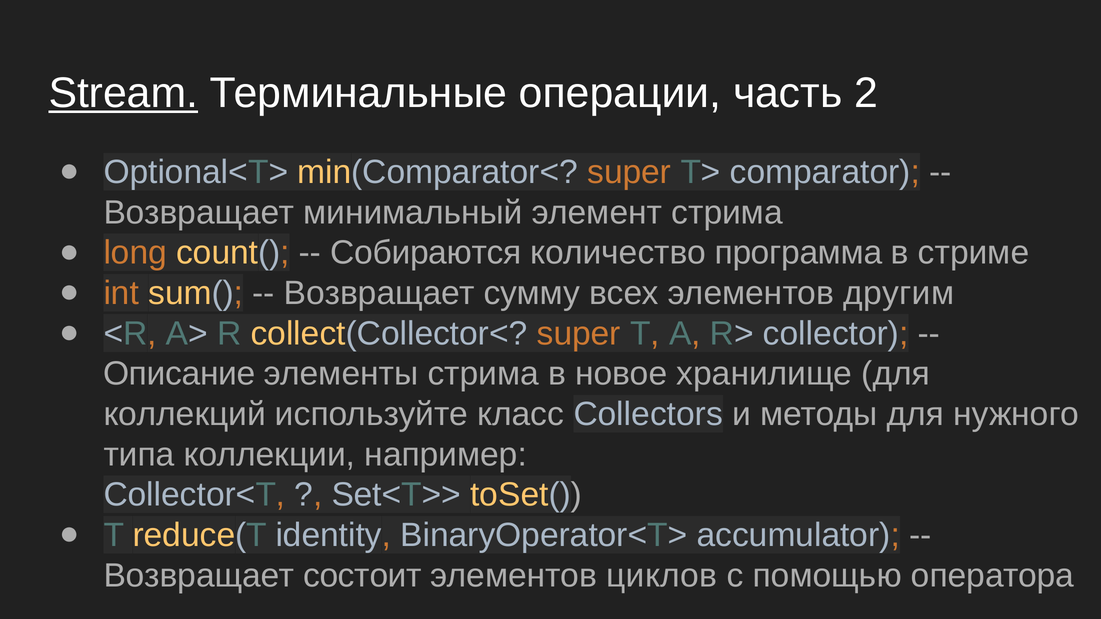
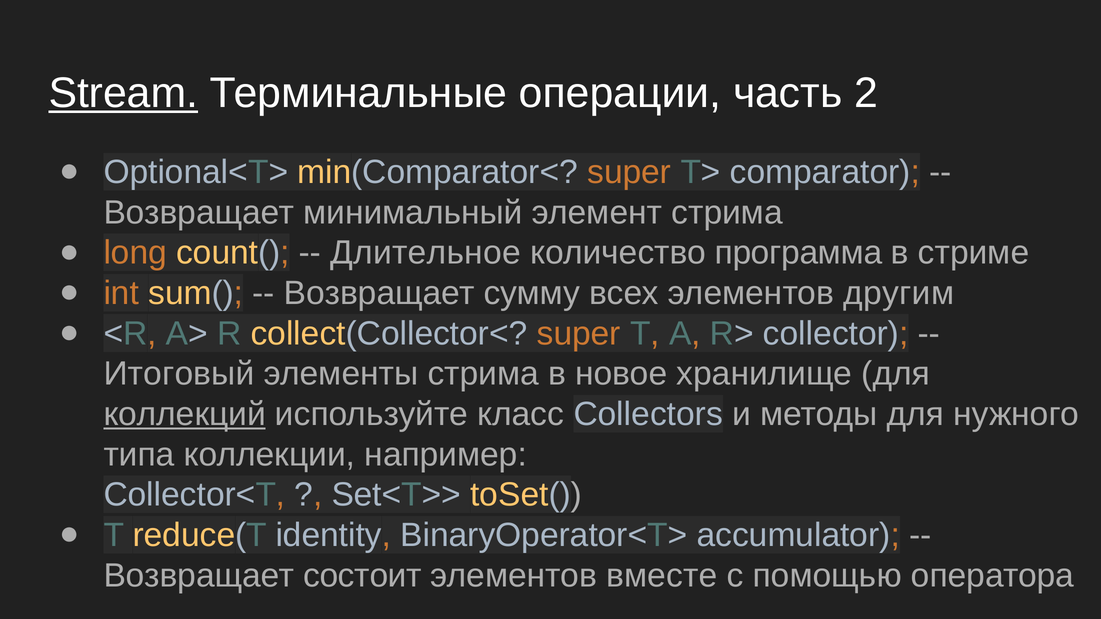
Собираются: Собираются -> Длительное (426, 253)
Описание: Описание -> Итоговый (179, 374)
коллекций underline: none -> present (185, 414)
циклов: циклов -> вместе (662, 576)
